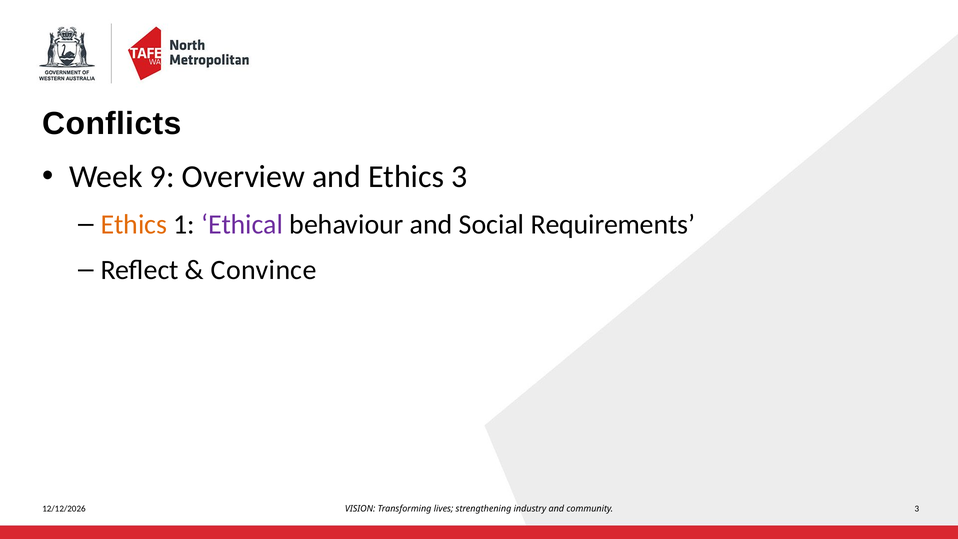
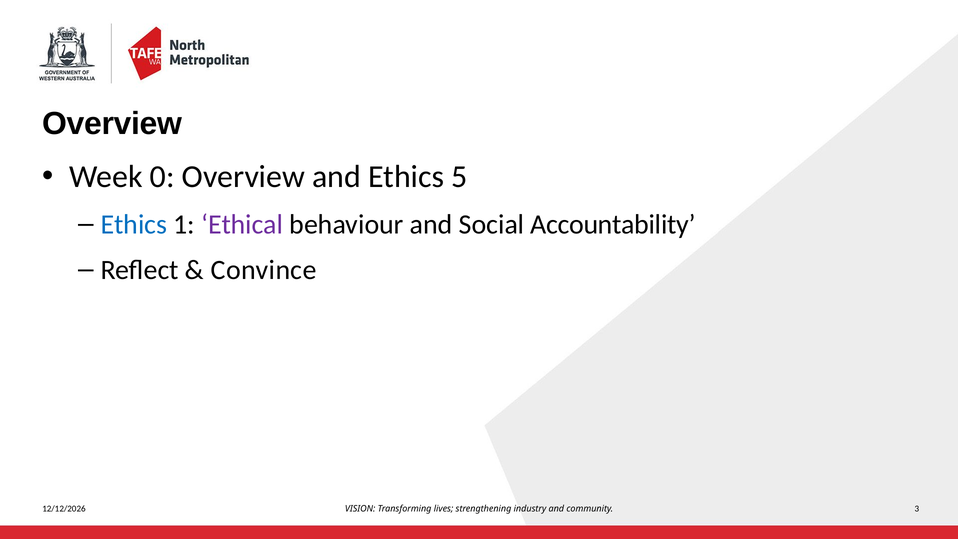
Conflicts: Conflicts -> Overview (112, 124)
9: 9 -> 0 (162, 177)
Ethics 3: 3 -> 5 (459, 177)
Ethics colour: orange -> blue (134, 224)
Requirements: Requirements -> Accountability (613, 224)
